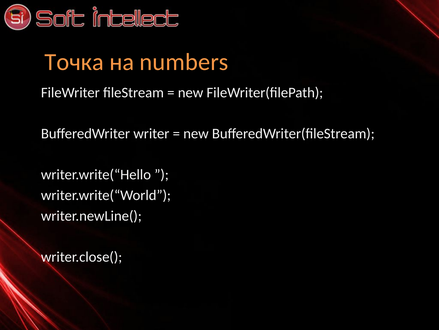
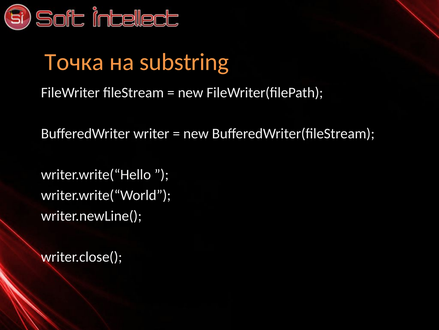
numbers: numbers -> substring (184, 62)
